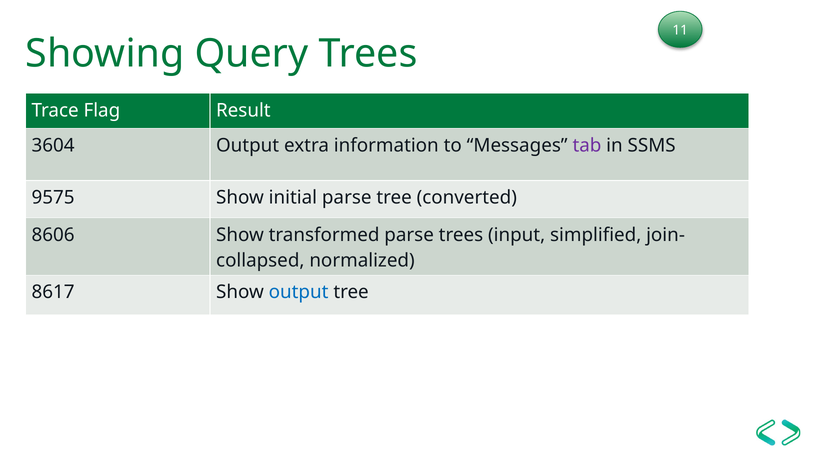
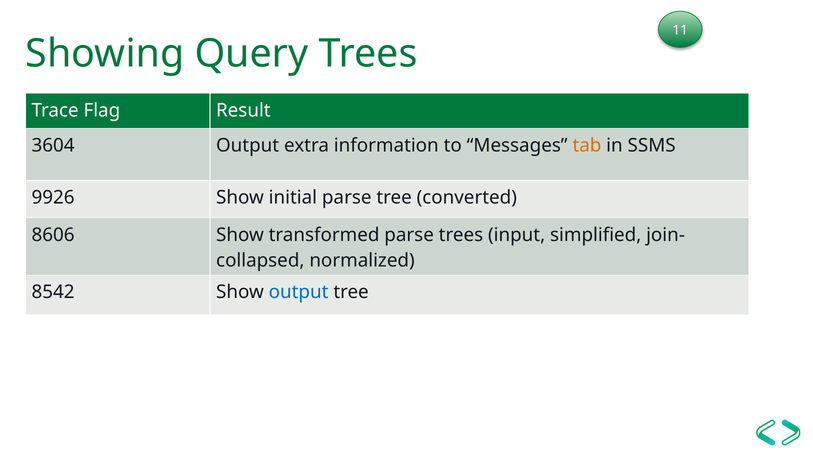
tab colour: purple -> orange (587, 145)
9575: 9575 -> 9926 (53, 197)
8617: 8617 -> 8542 (53, 292)
